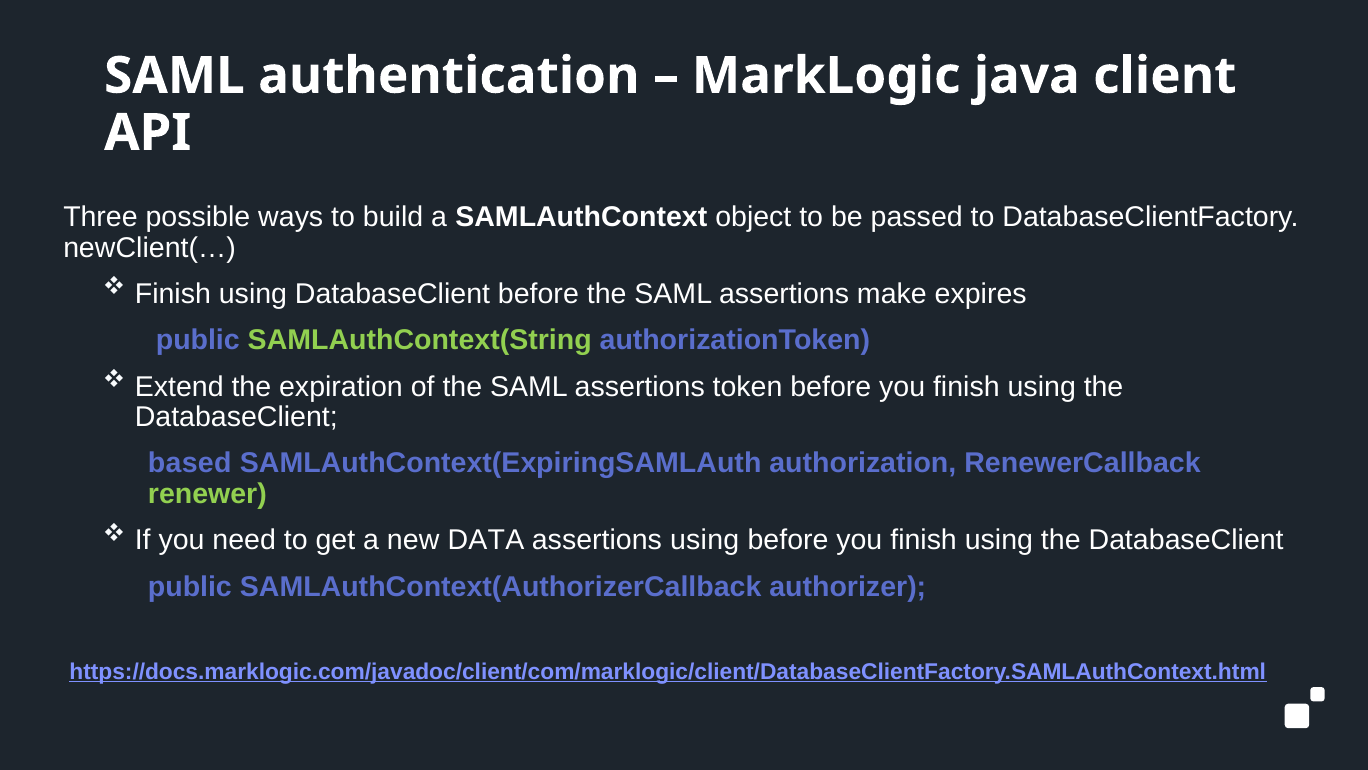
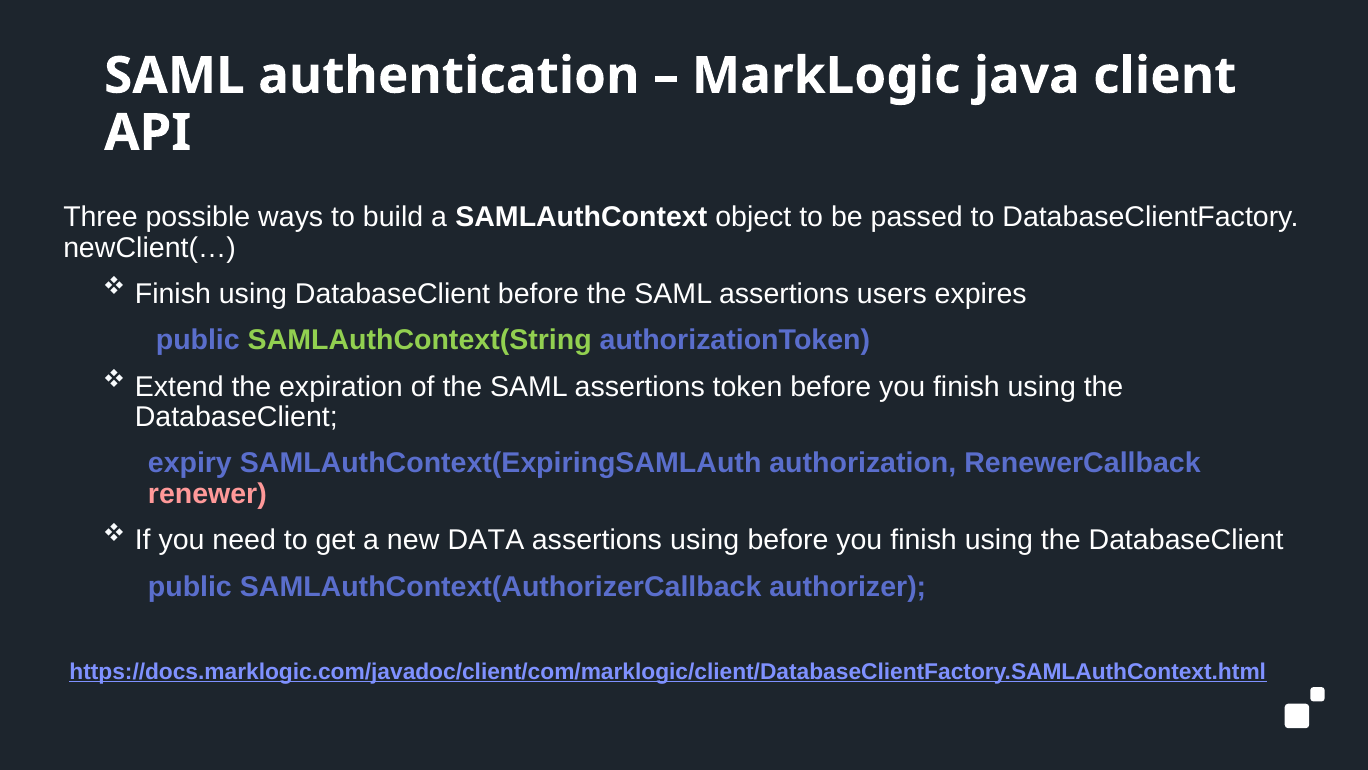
make: make -> users (892, 294)
based: based -> expiry (190, 463)
renewer colour: light green -> pink (207, 494)
